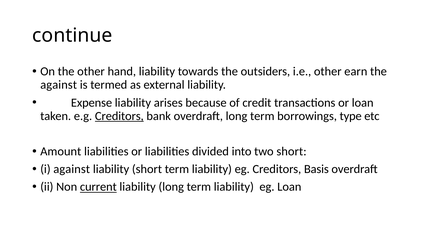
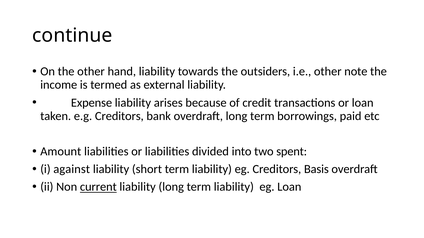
earn: earn -> note (356, 72)
against: against -> income (59, 85)
Creditors underline: present -> none (119, 116)
type: type -> paid (351, 116)
two short: short -> spent (292, 152)
